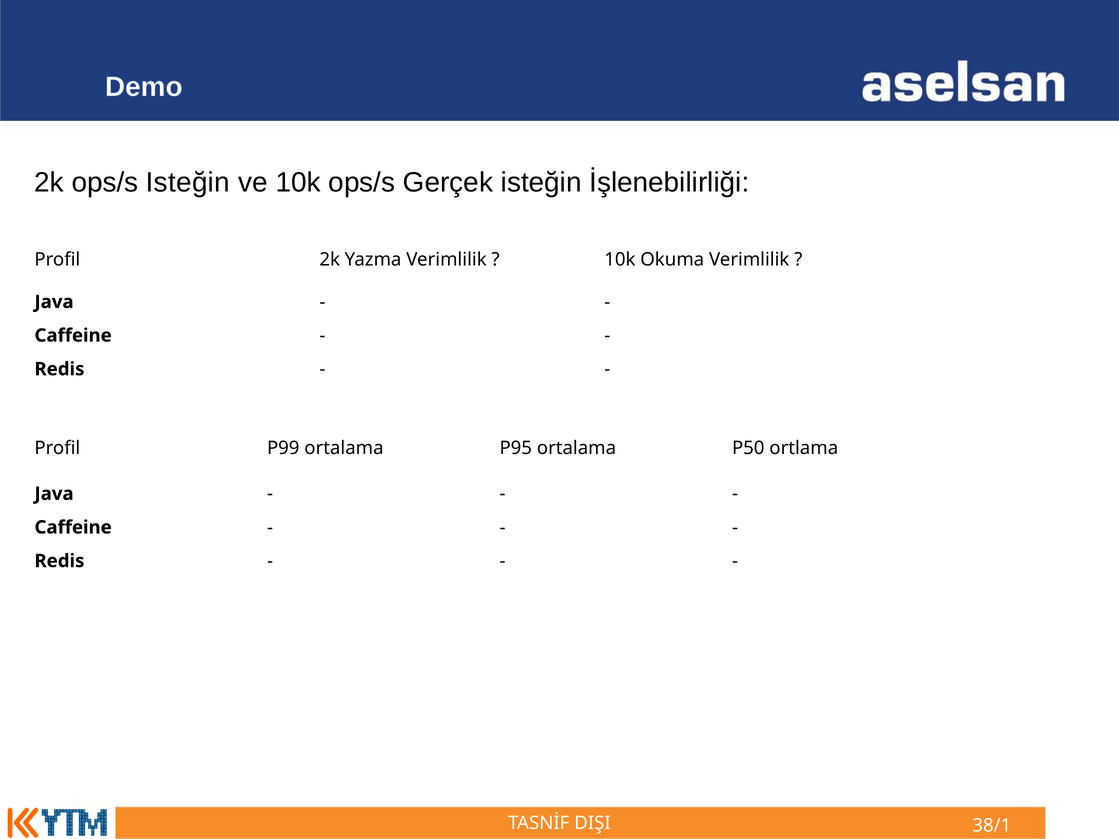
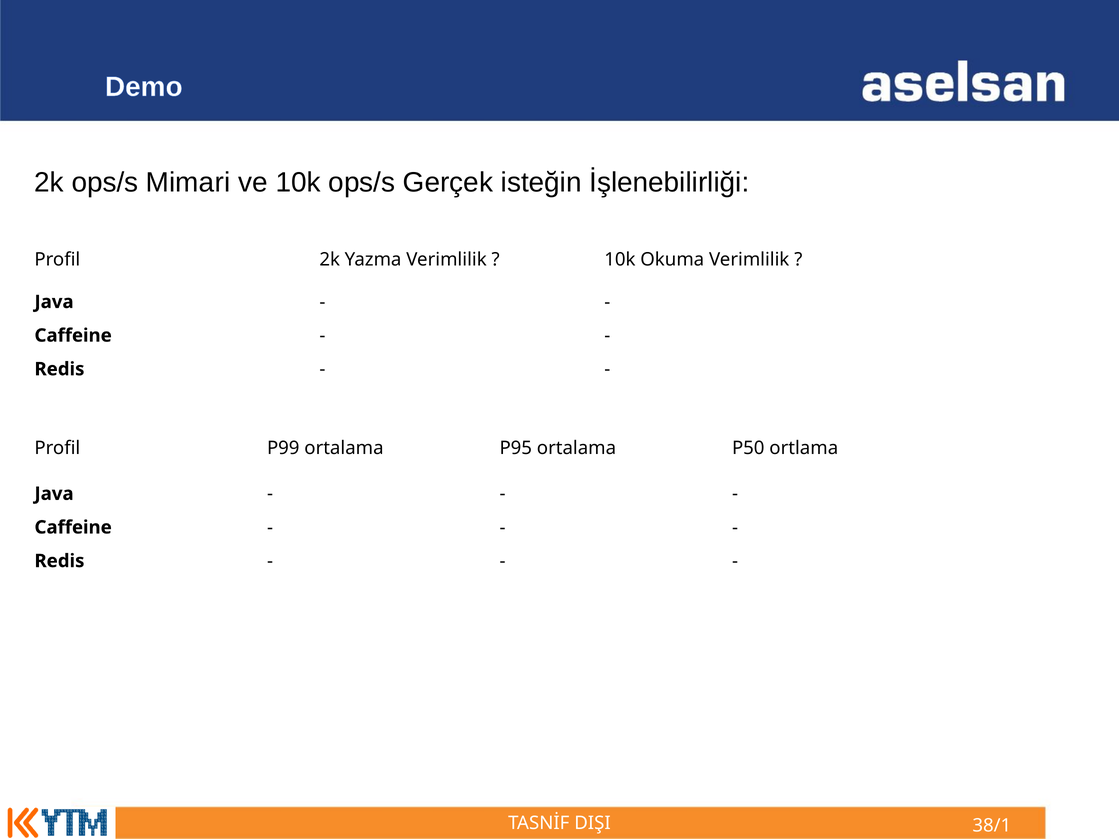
ops/s Isteğin: Isteğin -> Mimari (188, 182)
